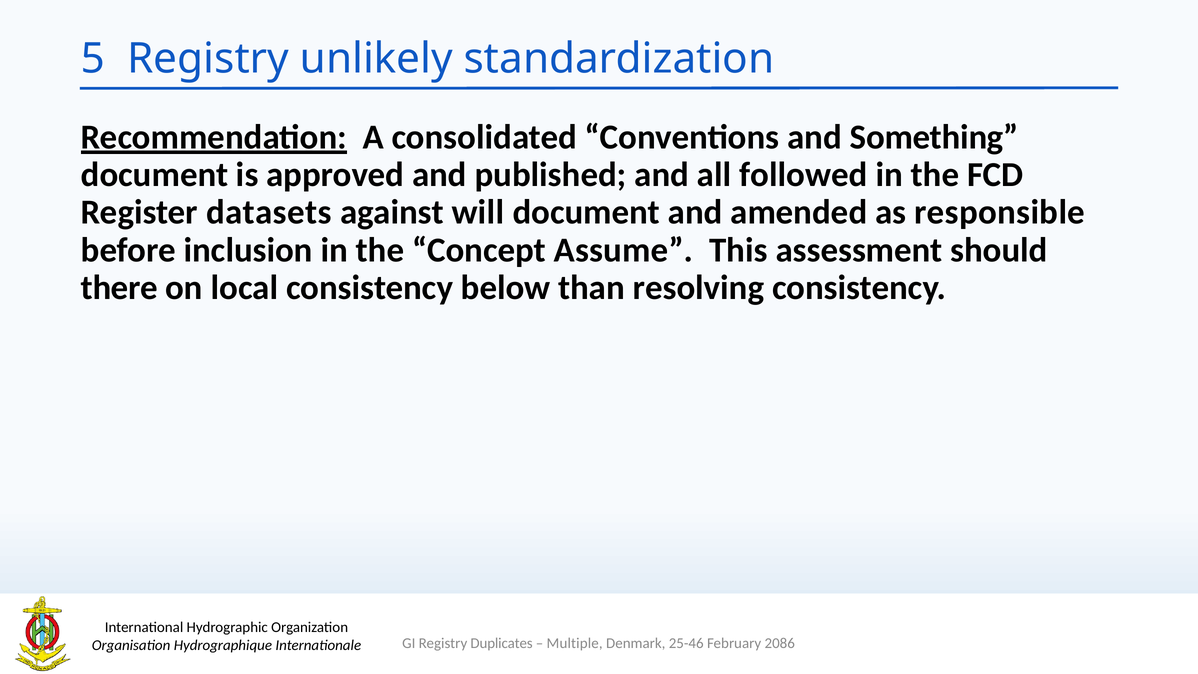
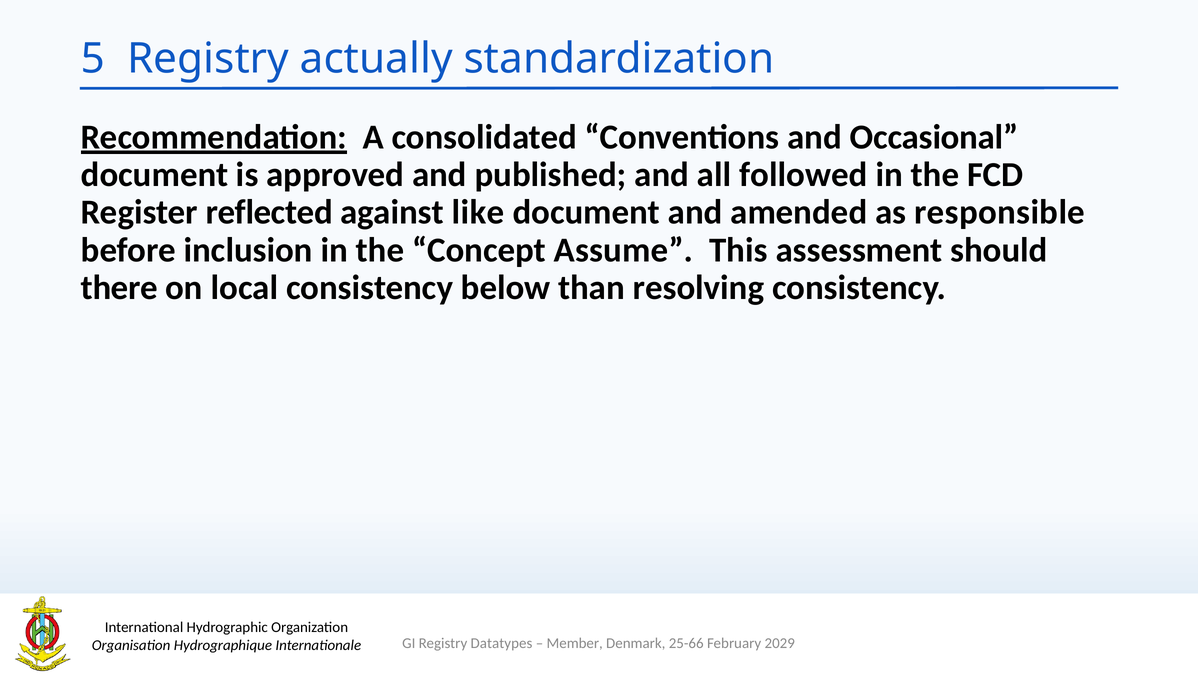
unlikely: unlikely -> actually (376, 59)
Something: Something -> Occasional (934, 137)
datasets: datasets -> reflected (269, 212)
will: will -> like (478, 212)
Duplicates: Duplicates -> Datatypes (501, 643)
Multiple: Multiple -> Member (575, 643)
25-46: 25-46 -> 25-66 (686, 643)
2086: 2086 -> 2029 (780, 643)
